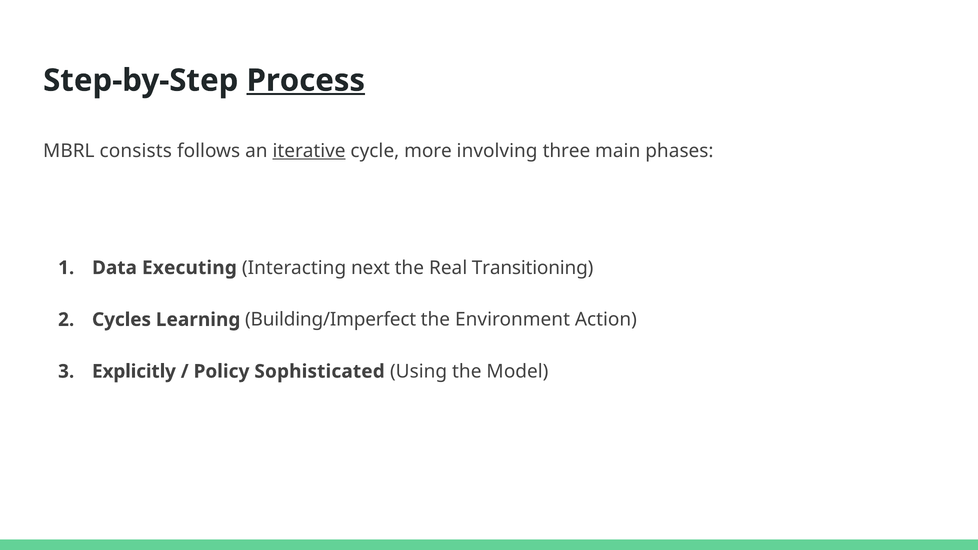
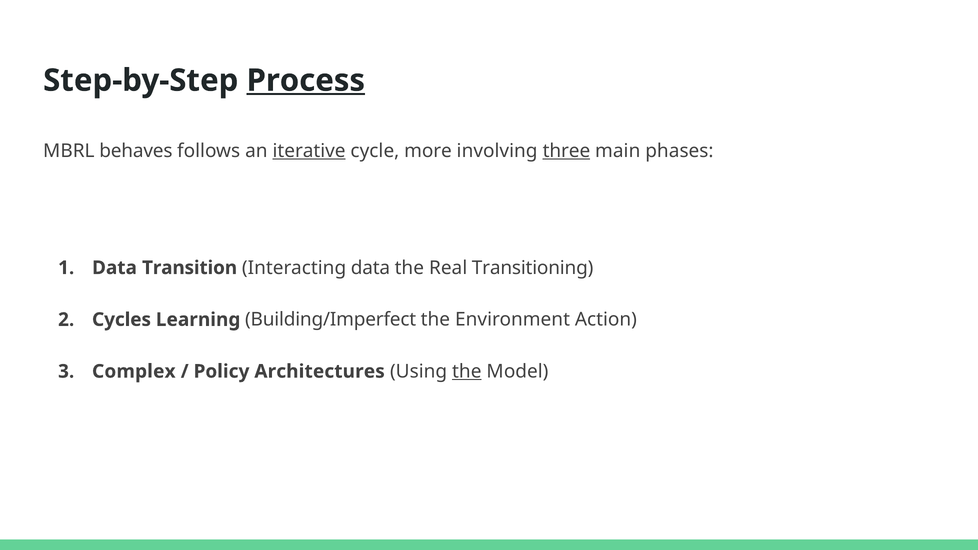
consists: consists -> behaves (136, 151)
three underline: none -> present (566, 151)
Executing: Executing -> Transition (190, 268)
Interacting next: next -> data (370, 268)
Explicitly: Explicitly -> Complex (134, 372)
Sophisticated: Sophisticated -> Architectures (320, 372)
the underline: none -> present (467, 372)
